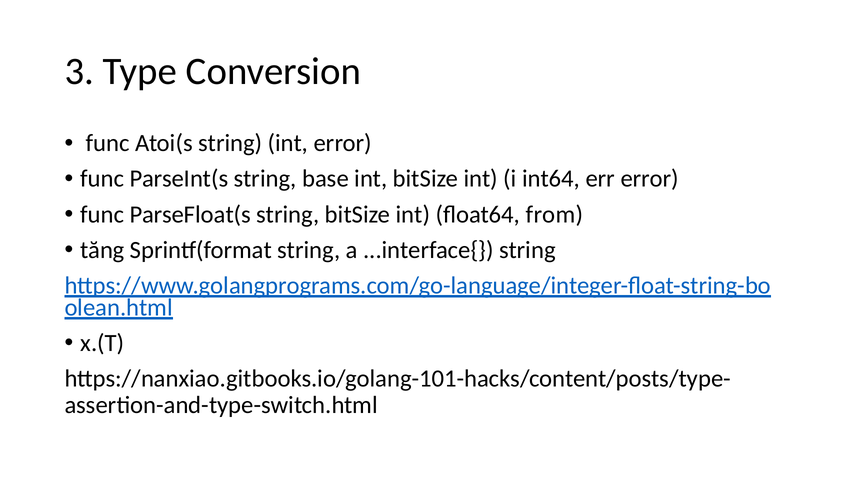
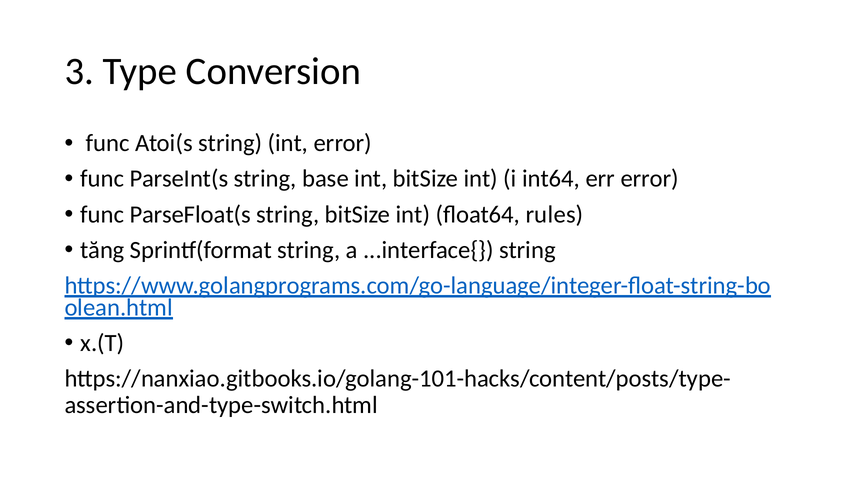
from: from -> rules (555, 214)
